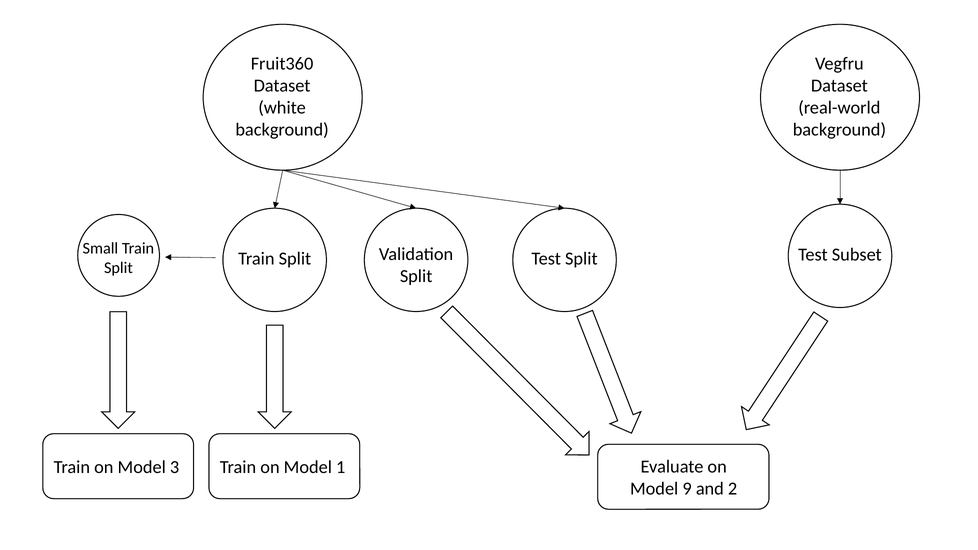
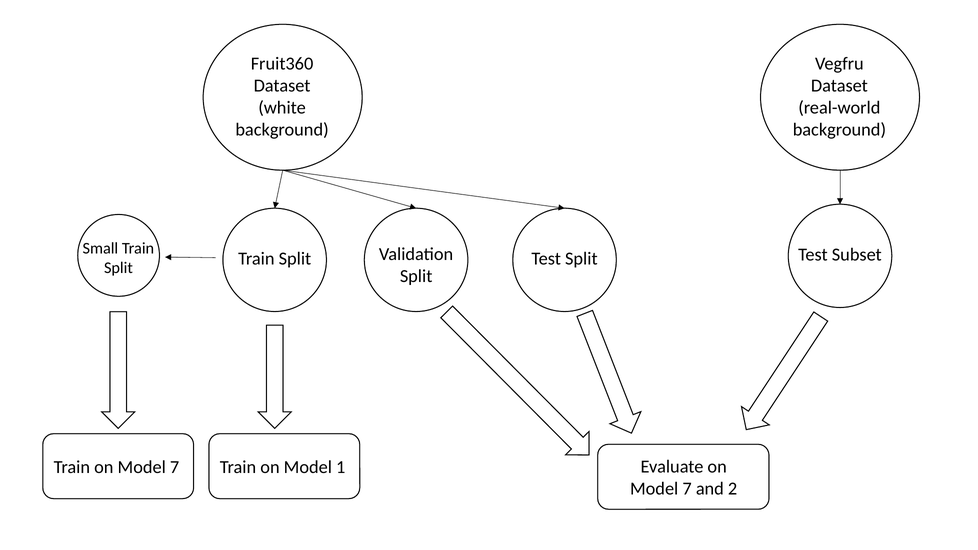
Train on Model 3: 3 -> 7 (175, 467)
9: 9 -> 7 (687, 489)
